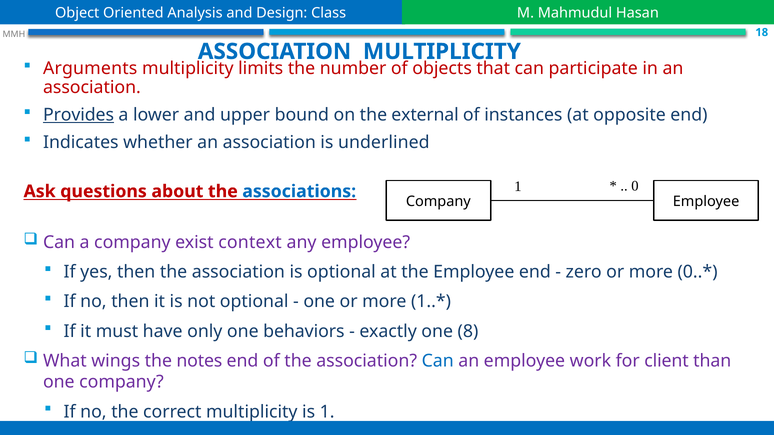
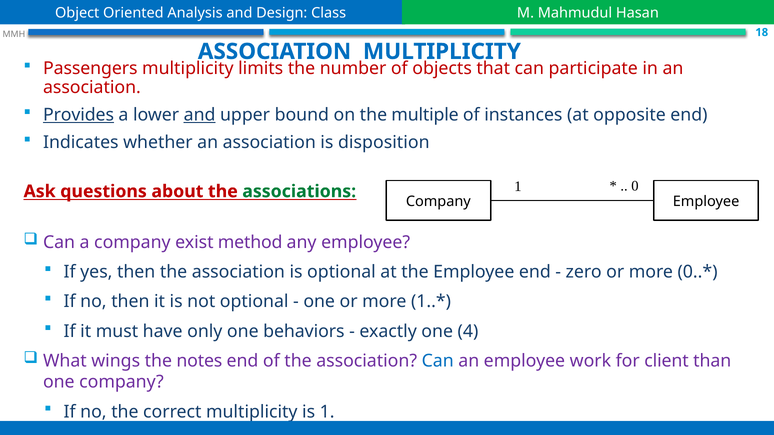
Arguments: Arguments -> Passengers (90, 68)
and underline: none -> present (200, 115)
external: external -> multiple (425, 115)
underlined: underlined -> disposition (384, 142)
associations colour: blue -> green (299, 192)
context: context -> method (250, 243)
8: 8 -> 4 (468, 331)
